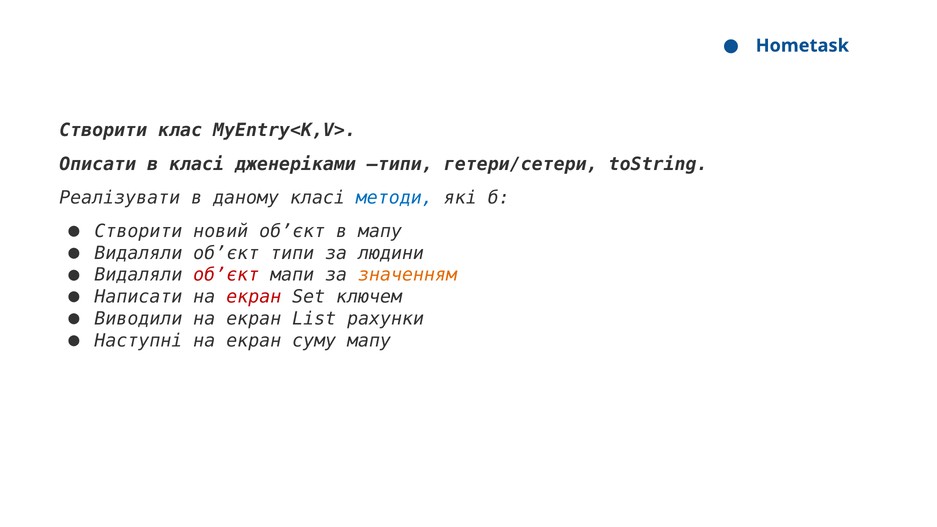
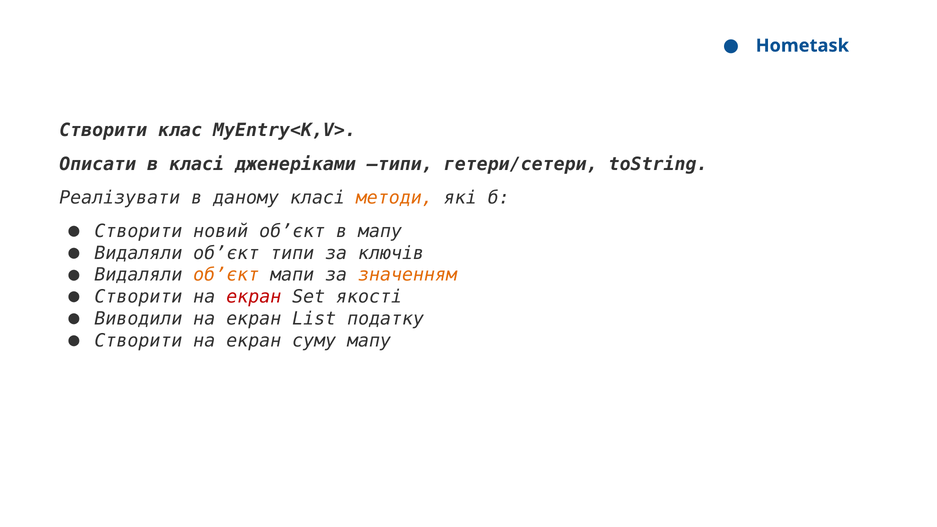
методи colour: blue -> orange (394, 198)
людини: людини -> ключів (391, 253)
об’єкт colour: red -> orange (226, 275)
Написати: Написати -> Створити (138, 297)
ключем: ключем -> якості (369, 297)
рахунки: рахунки -> податку (386, 319)
Наступні: Наступні -> Створити (138, 341)
